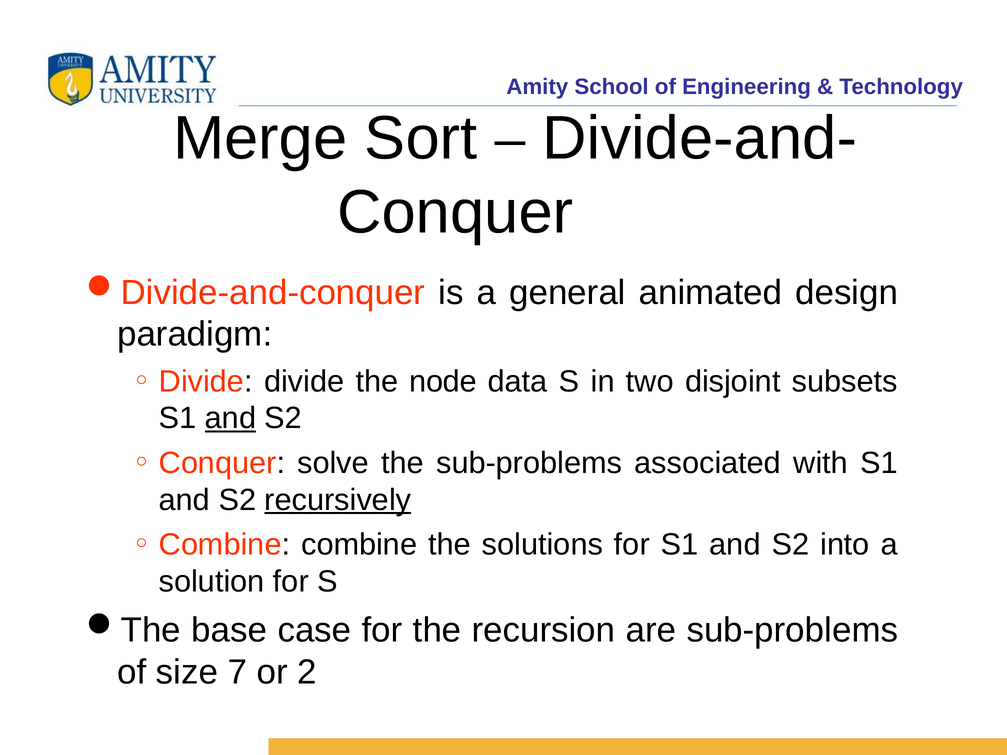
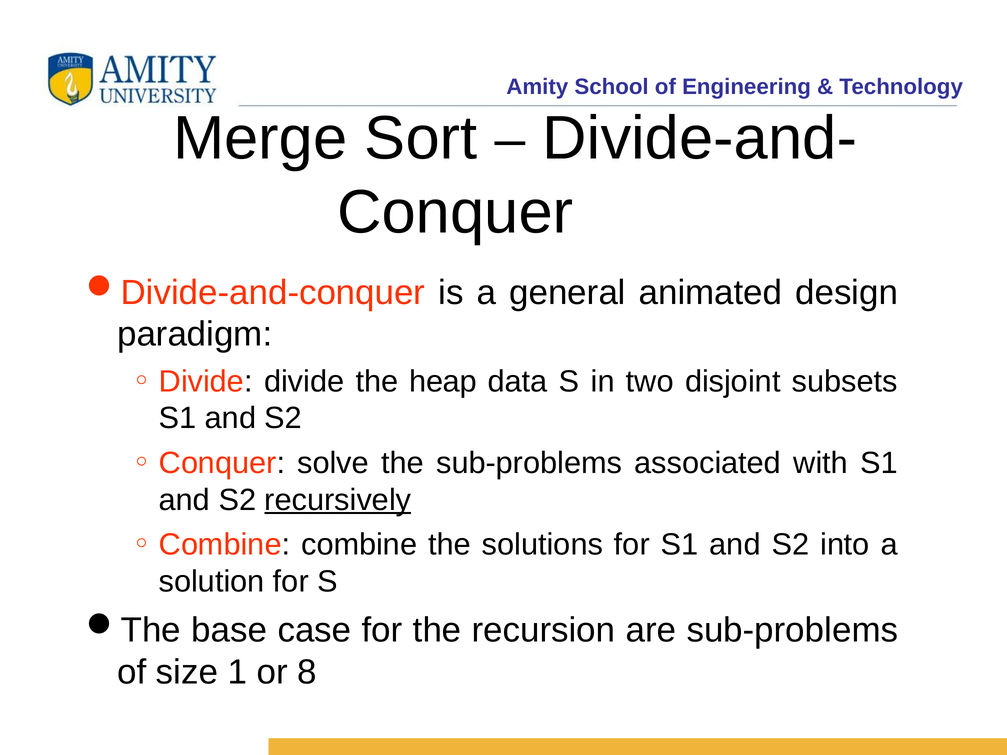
node: node -> heap (443, 382)
and underline: present -> none (230, 418)
7: 7 -> 1 (237, 672)
2: 2 -> 8 (307, 672)
